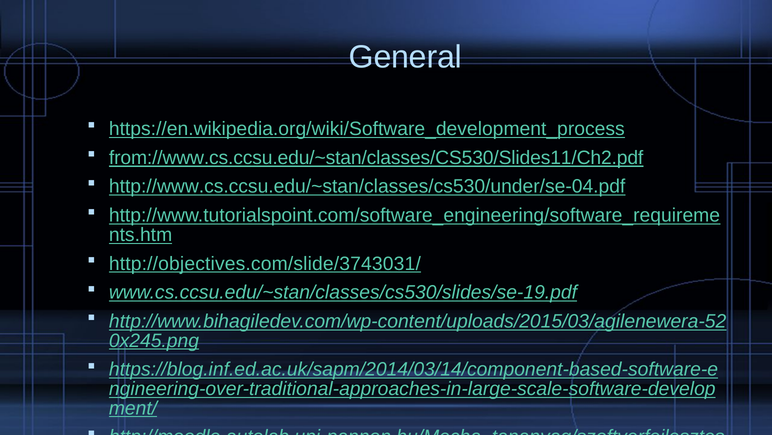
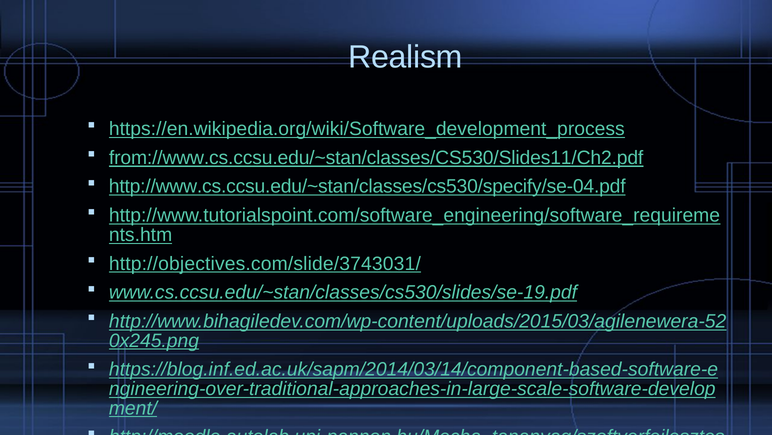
General: General -> Realism (405, 57)
http://www.cs.ccsu.edu/~stan/classes/cs530/under/se-04.pdf: http://www.cs.ccsu.edu/~stan/classes/cs530/under/se-04.pdf -> http://www.cs.ccsu.edu/~stan/classes/cs530/specify/se-04.pdf (367, 186)
